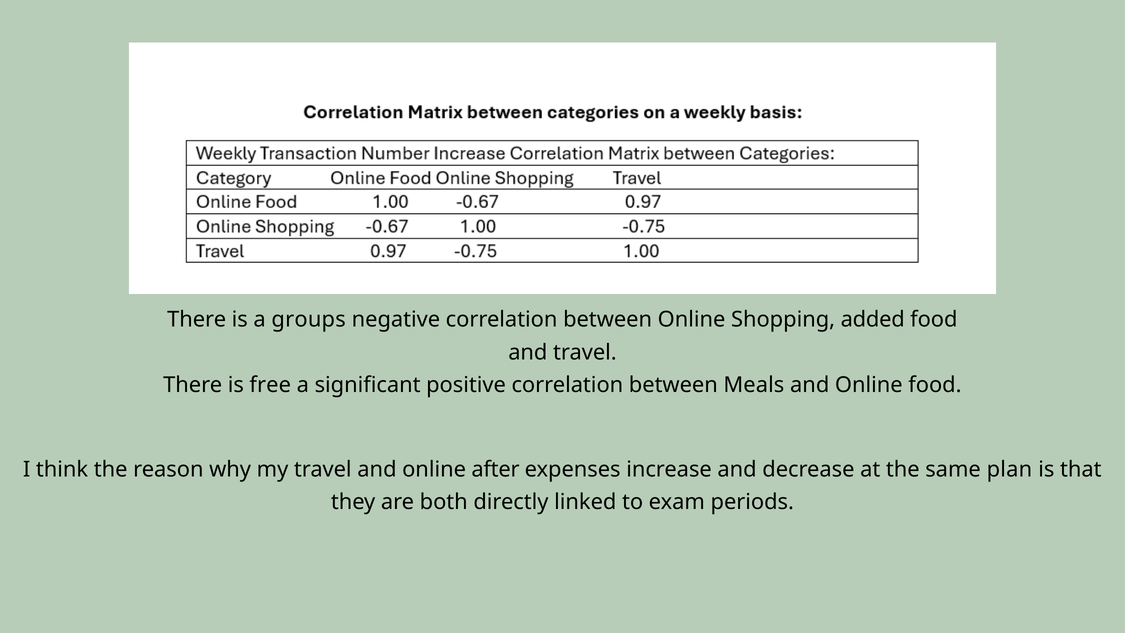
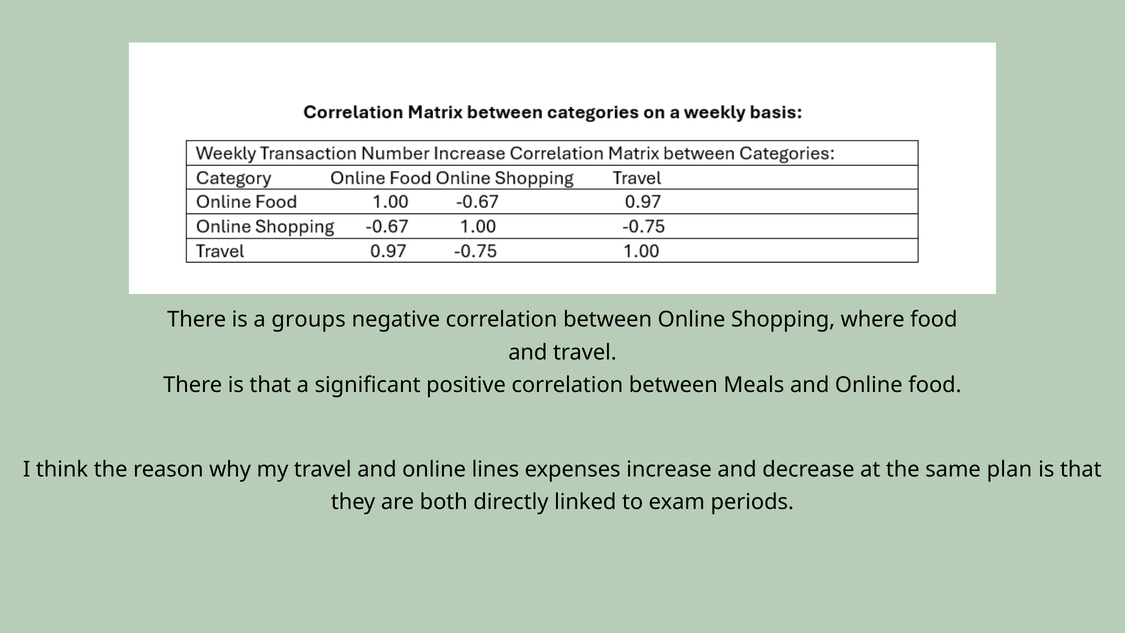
added: added -> where (873, 319)
There is free: free -> that (270, 385)
after: after -> lines (495, 469)
